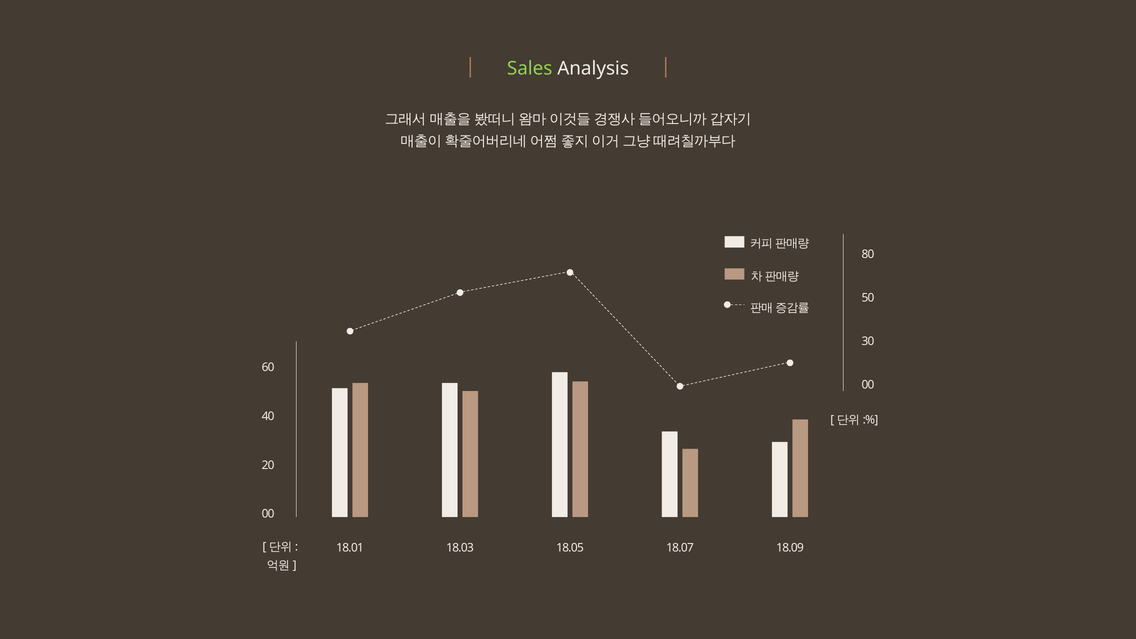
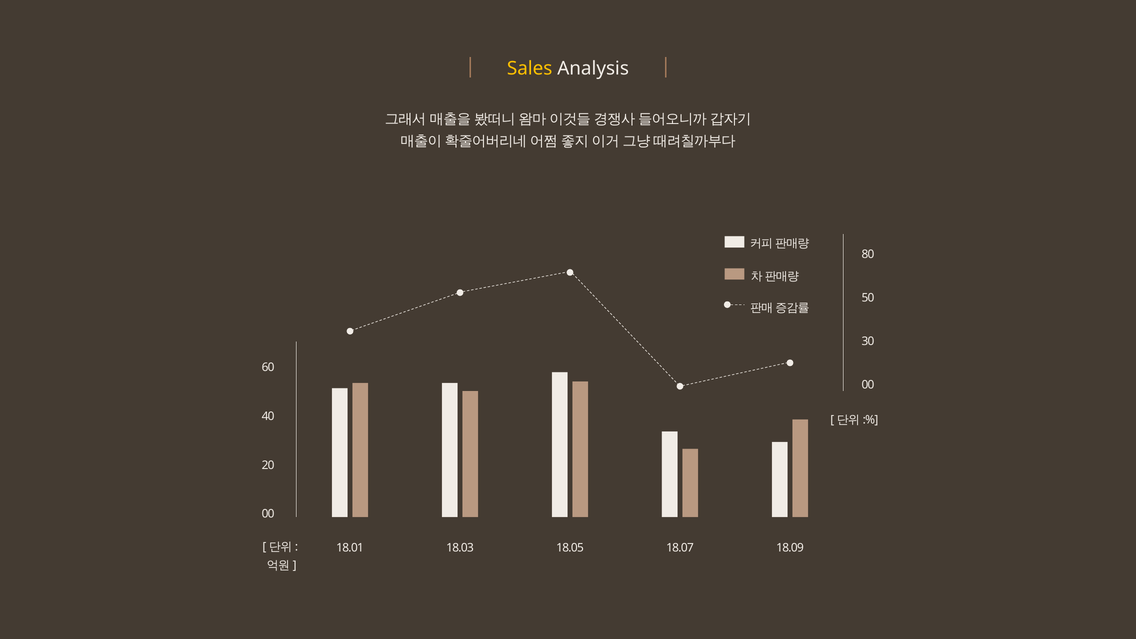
Sales colour: light green -> yellow (530, 69)
